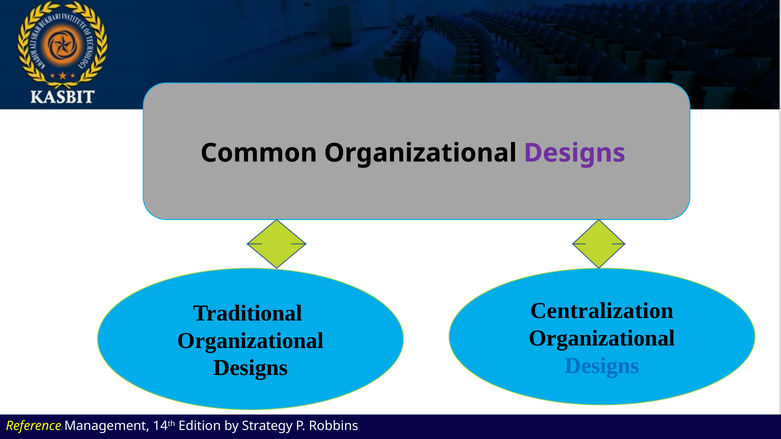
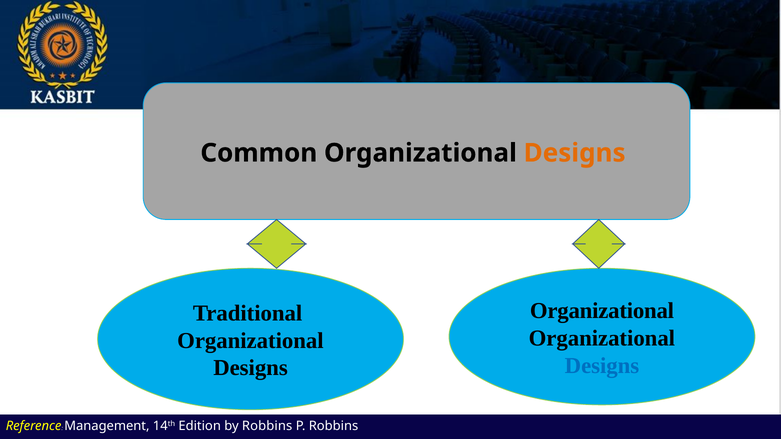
Designs colour: purple -> orange (575, 153)
Centralization: Centralization -> Organizational (602, 311)
by Strategy: Strategy -> Robbins (267, 426)
